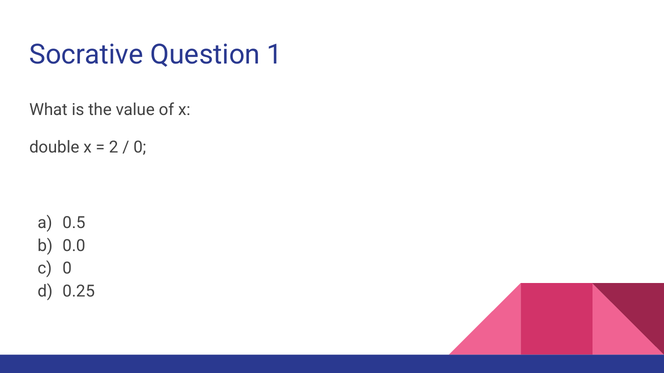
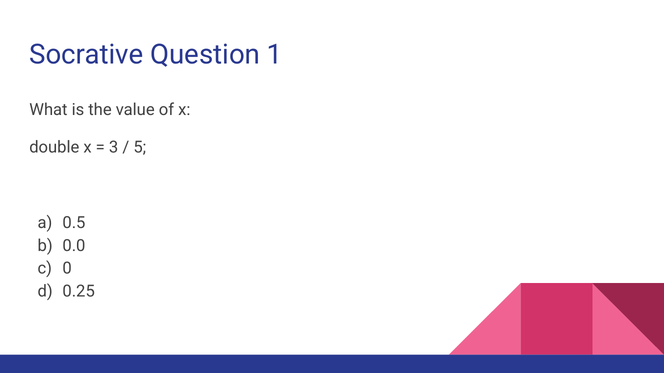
2: 2 -> 3 (114, 148)
0: 0 -> 5 (140, 148)
